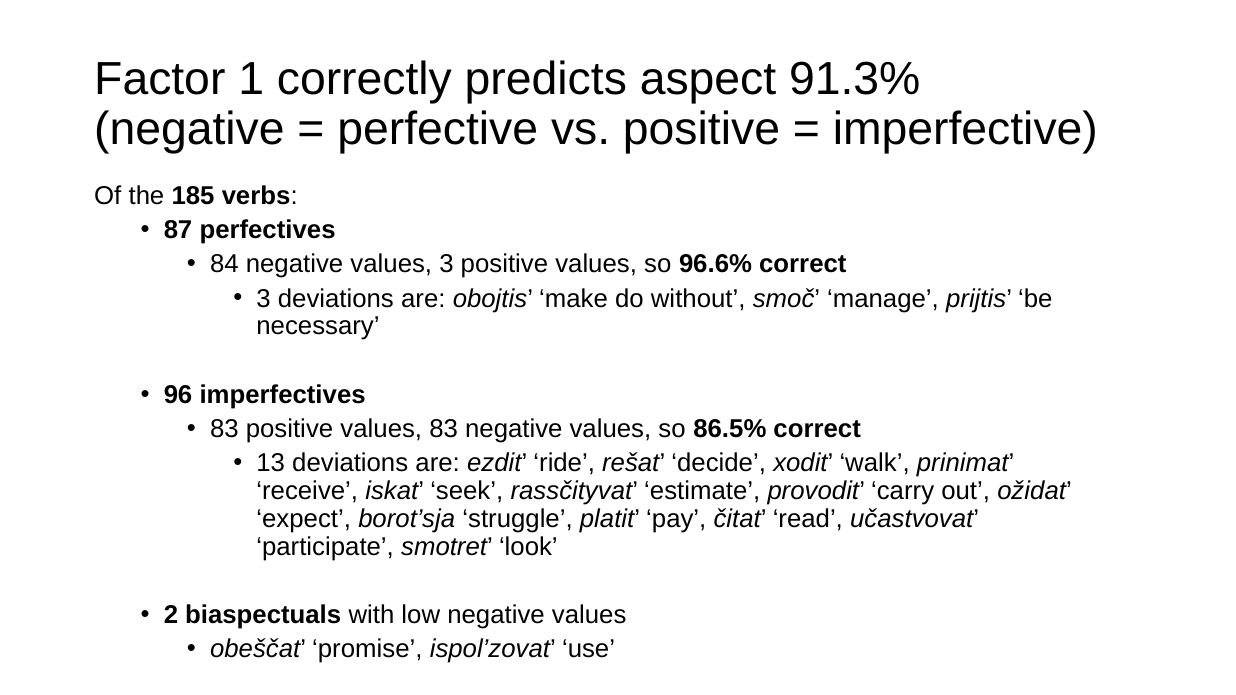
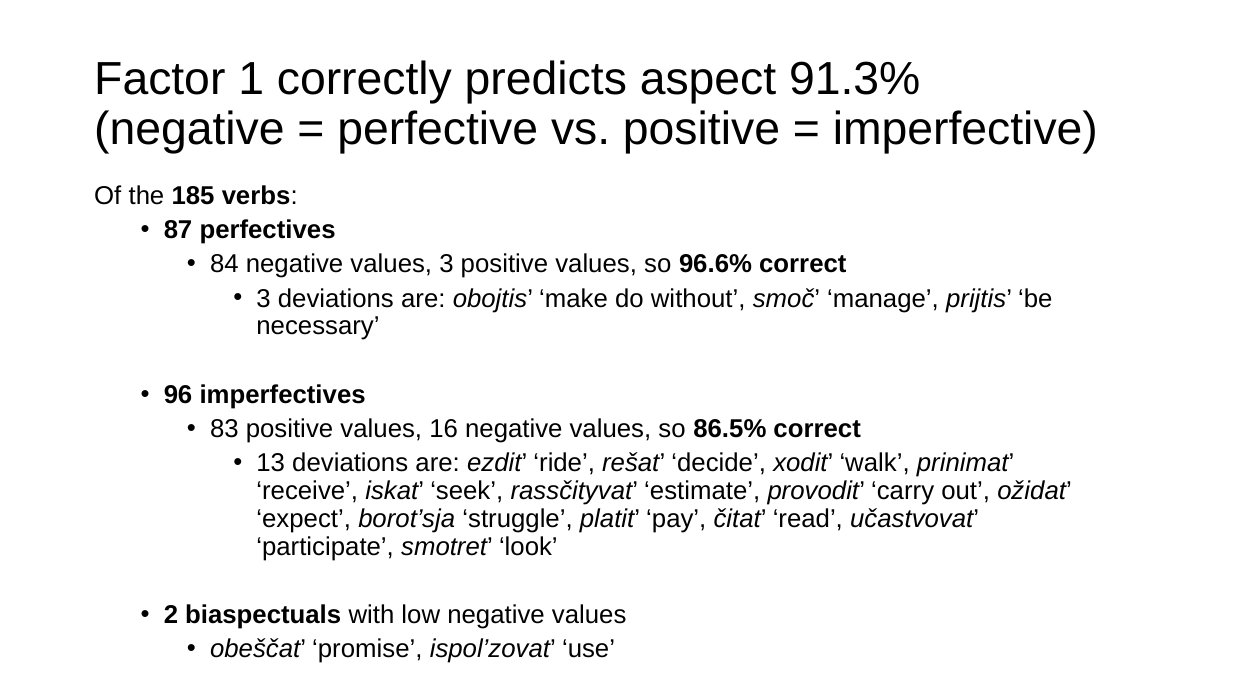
values 83: 83 -> 16 (444, 429)
